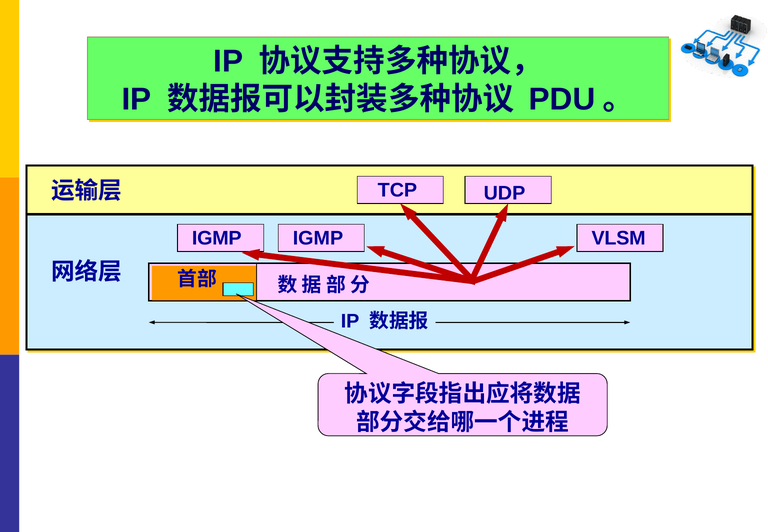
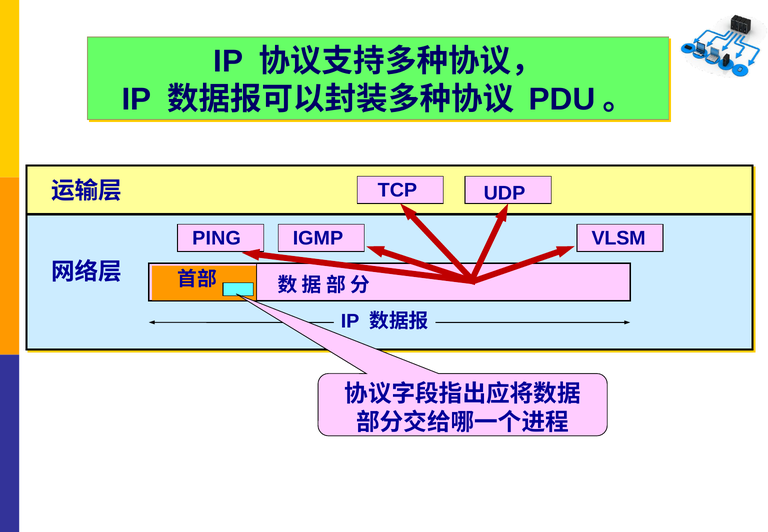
IGMP: IGMP -> PING (217, 238)
